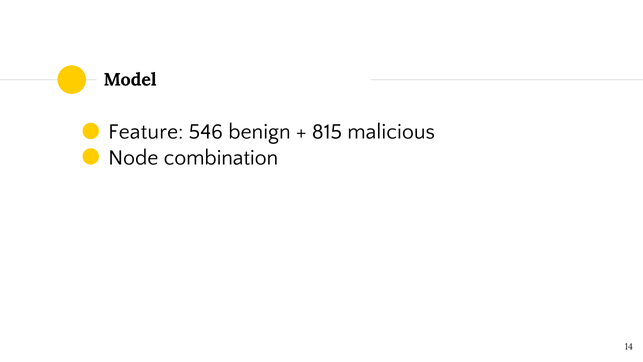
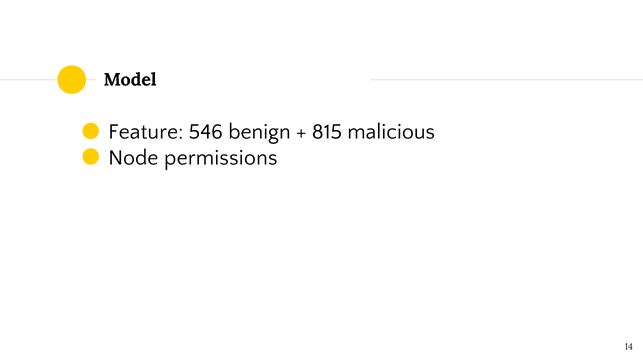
combination: combination -> permissions (221, 157)
